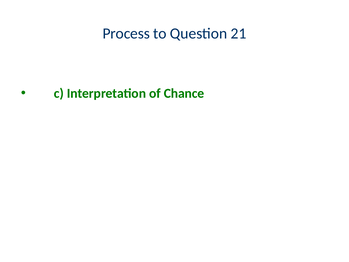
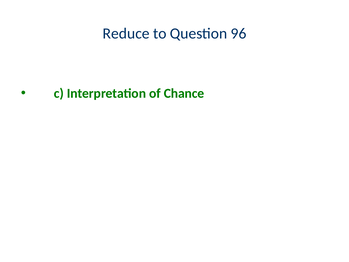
Process: Process -> Reduce (126, 33)
21: 21 -> 96 (239, 33)
